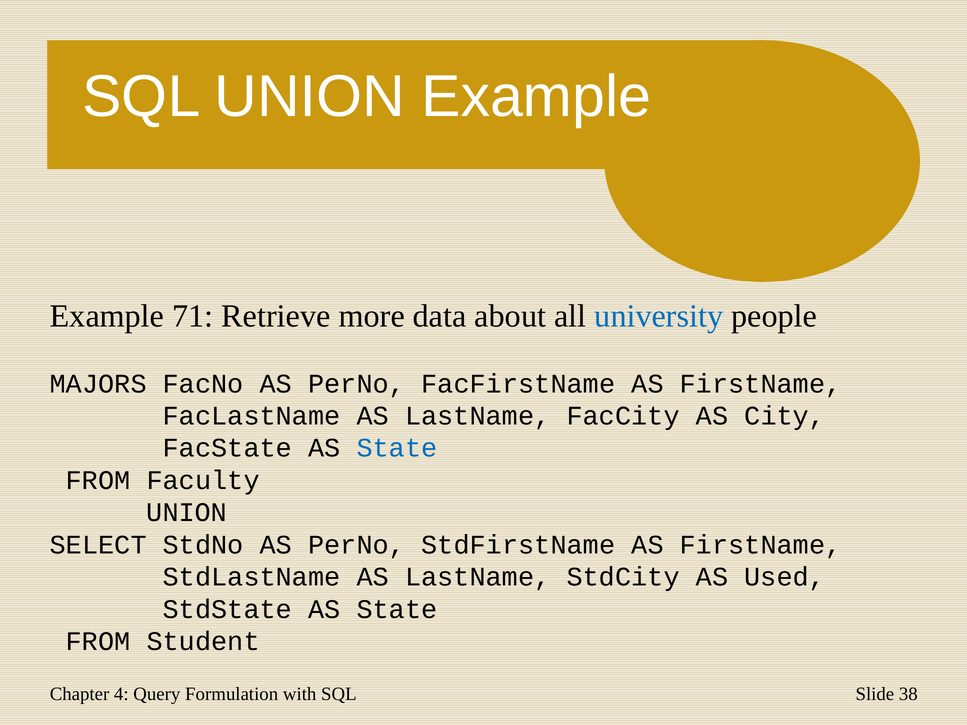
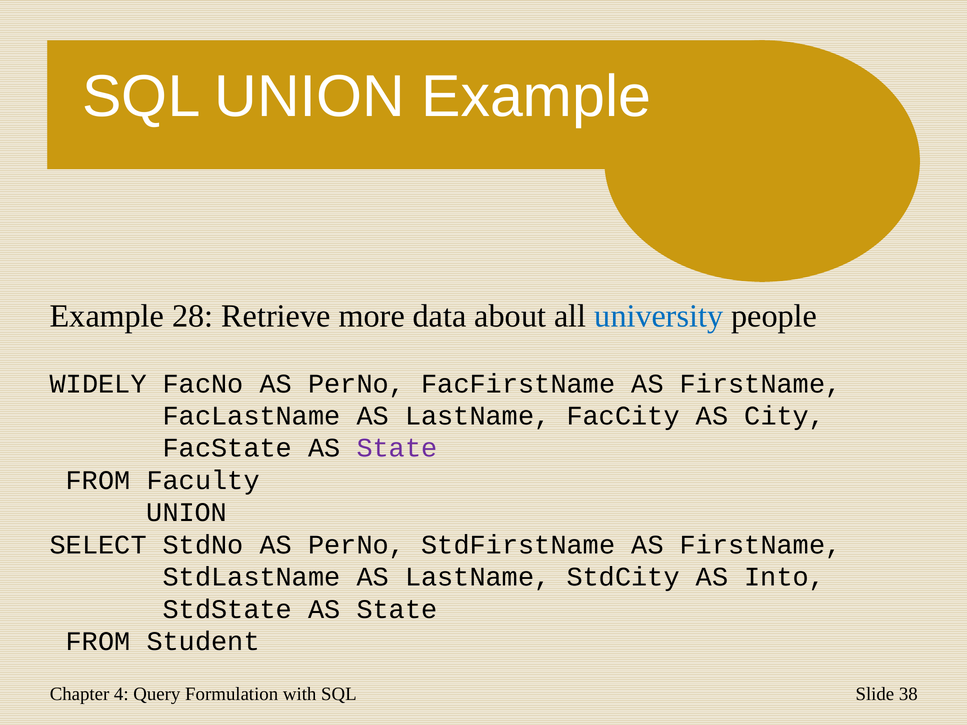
71: 71 -> 28 (193, 316)
MAJORS: MAJORS -> WIDELY (98, 384)
State colour: blue -> purple (397, 448)
Used: Used -> Into (785, 577)
